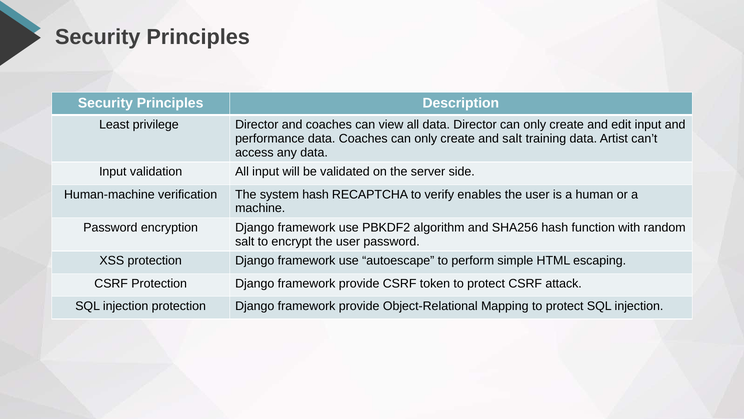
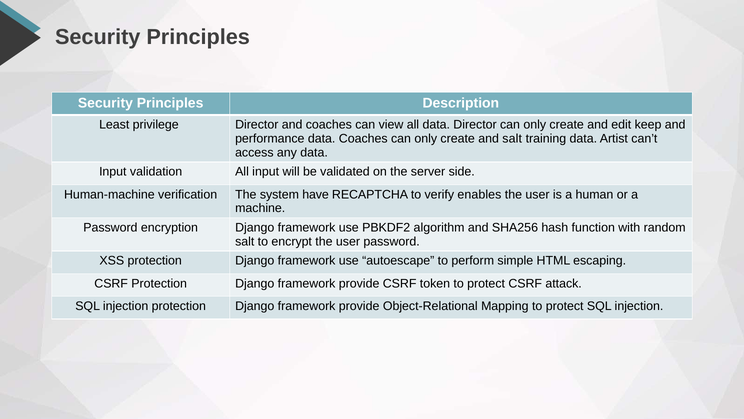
edit input: input -> keep (648, 125)
system hash: hash -> have (316, 194)
